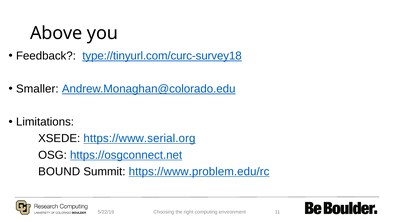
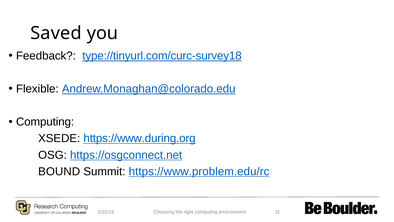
Above: Above -> Saved (56, 33)
Smaller: Smaller -> Flexible (37, 89)
Limitations: Limitations -> Computing (45, 122)
https://www.serial.org: https://www.serial.org -> https://www.during.org (140, 138)
